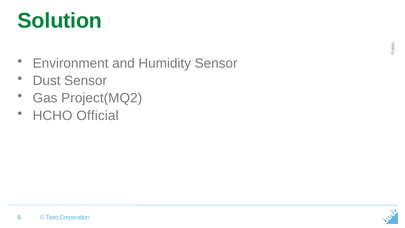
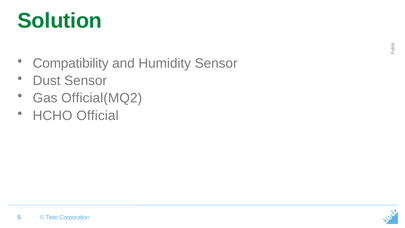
Environment: Environment -> Compatibility (71, 63)
Project(MQ2: Project(MQ2 -> Official(MQ2 (102, 98)
